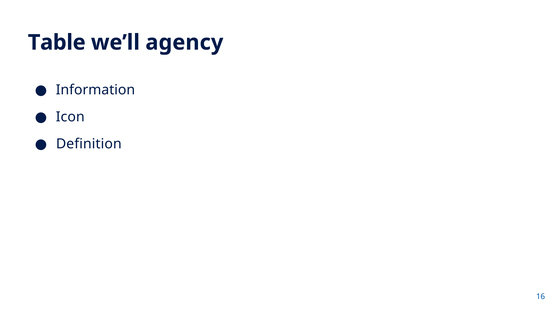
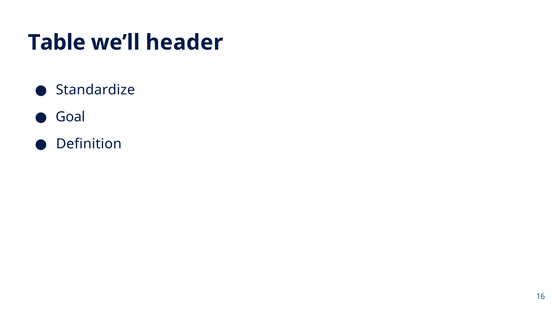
agency: agency -> header (184, 42)
Information: Information -> Standardize (95, 90)
Icon: Icon -> Goal (70, 117)
